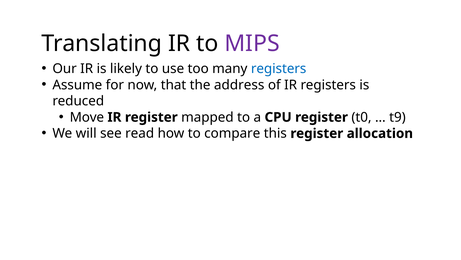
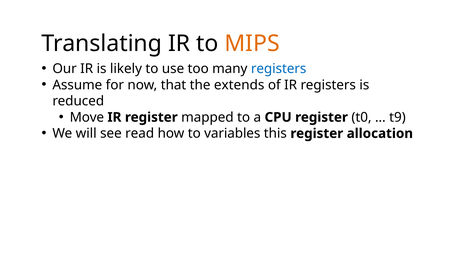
MIPS colour: purple -> orange (252, 44)
address: address -> extends (239, 85)
compare: compare -> variables (232, 133)
